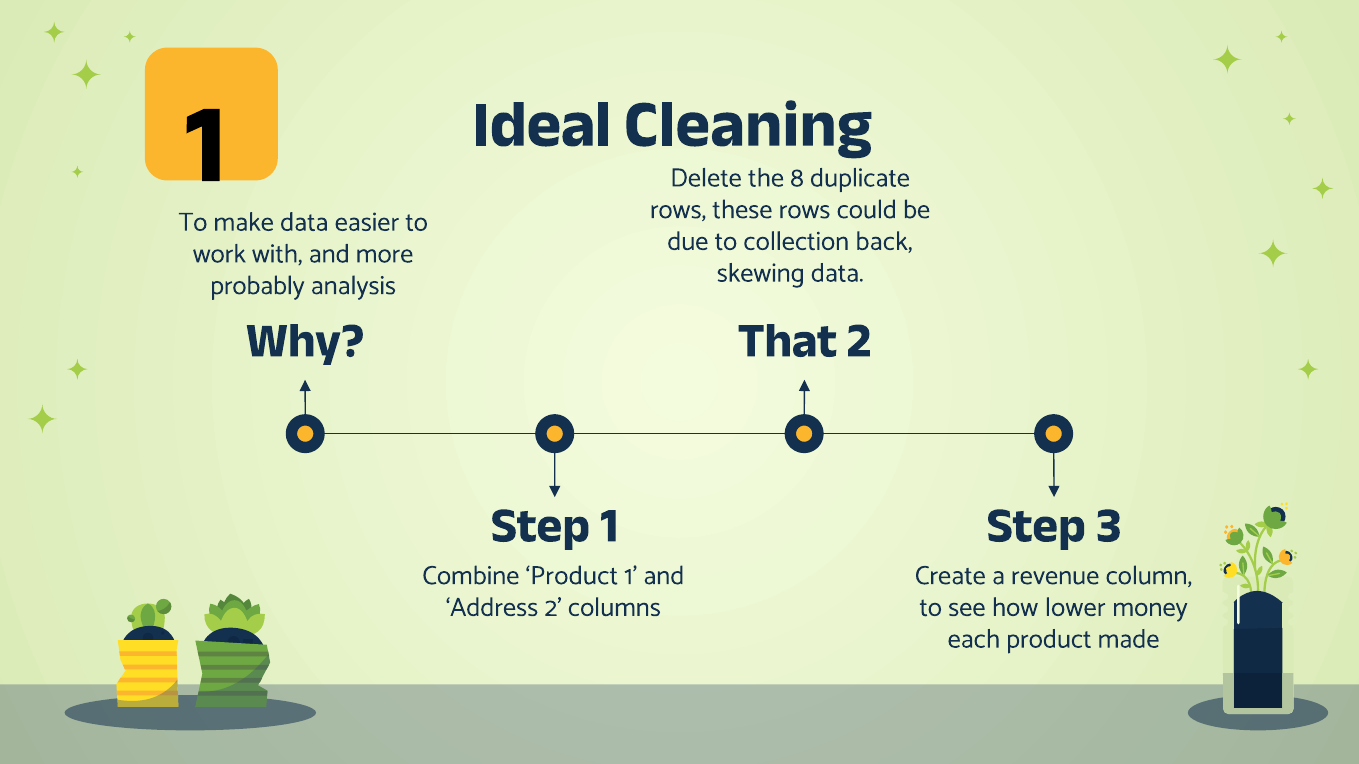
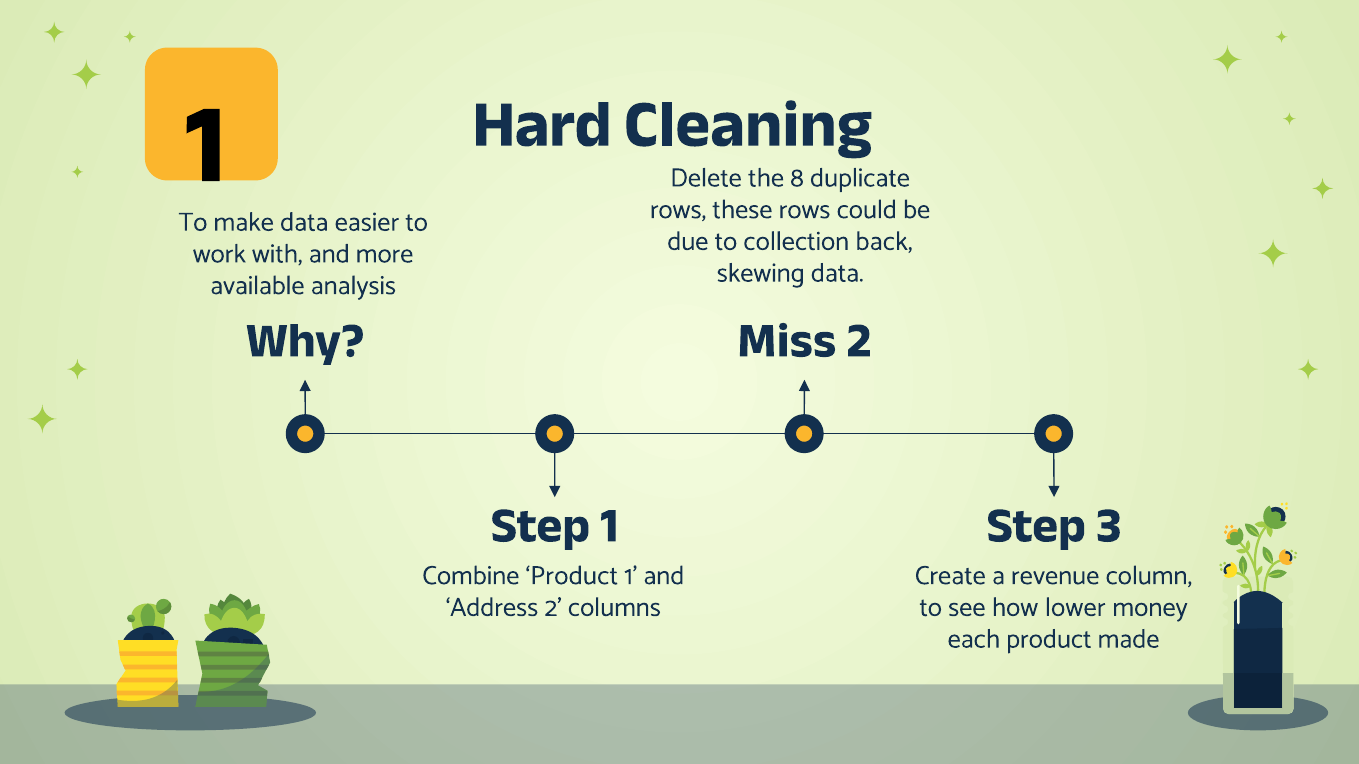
Ideal: Ideal -> Hard (542, 124)
probably: probably -> available (257, 286)
That: That -> Miss (787, 341)
